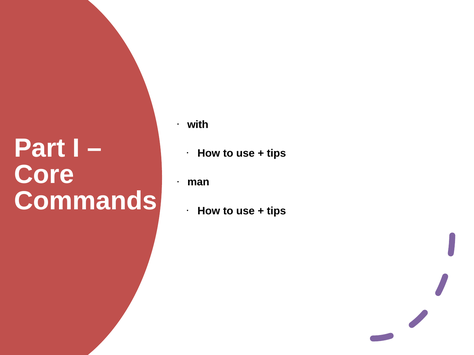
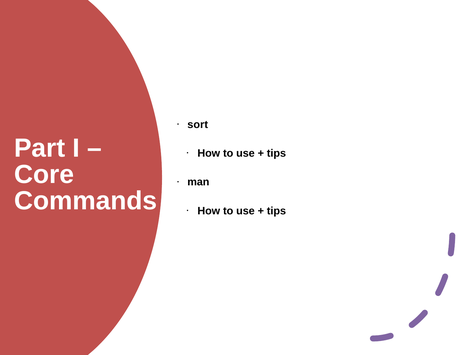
with: with -> sort (198, 125)
